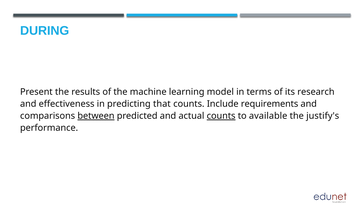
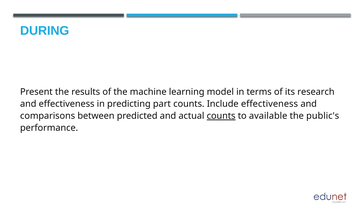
that: that -> part (162, 104)
Include requirements: requirements -> effectiveness (269, 104)
between underline: present -> none (96, 116)
justify's: justify's -> public's (323, 116)
